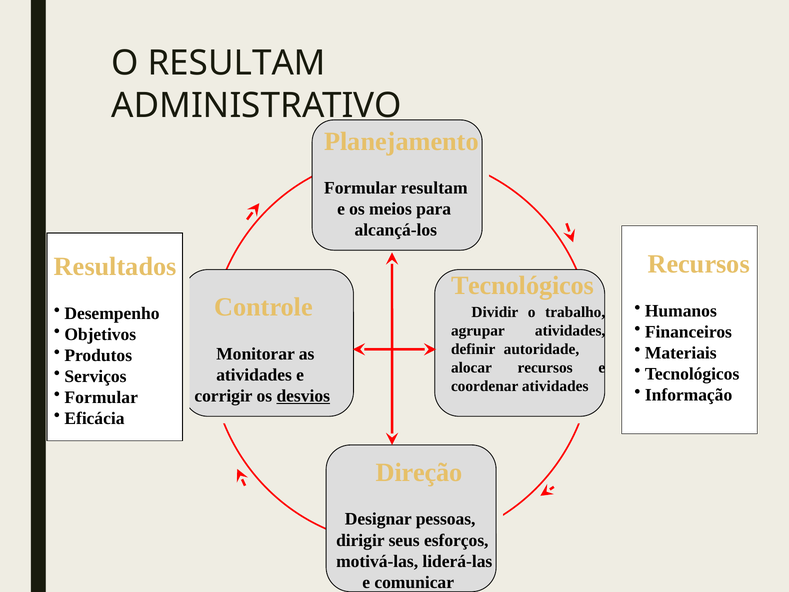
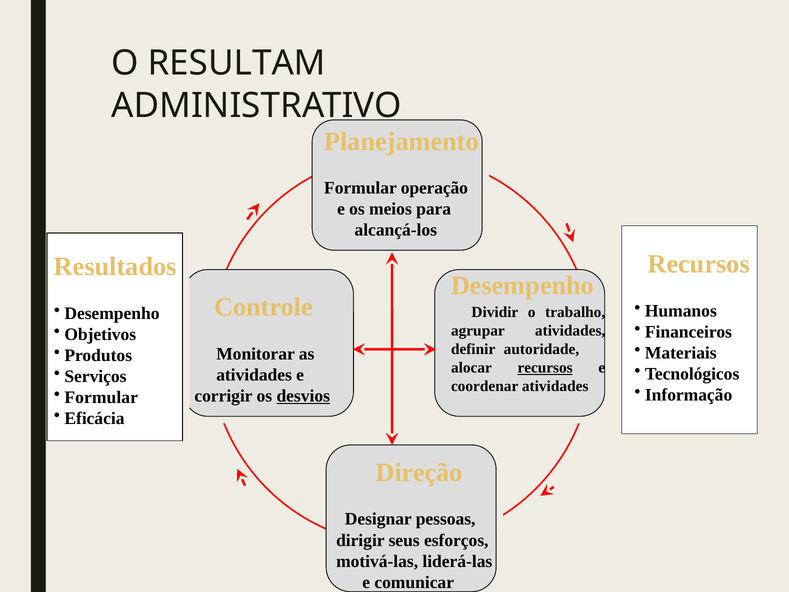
Formular resultam: resultam -> operação (434, 188)
Tecnológicos: Tecnológicos -> Desempenho (523, 285)
recursos underline: none -> present (545, 368)
